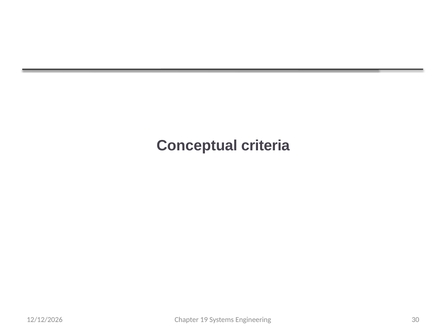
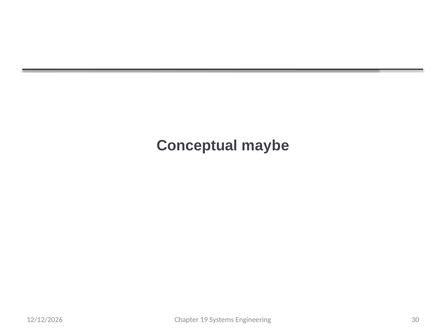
criteria: criteria -> maybe (265, 145)
